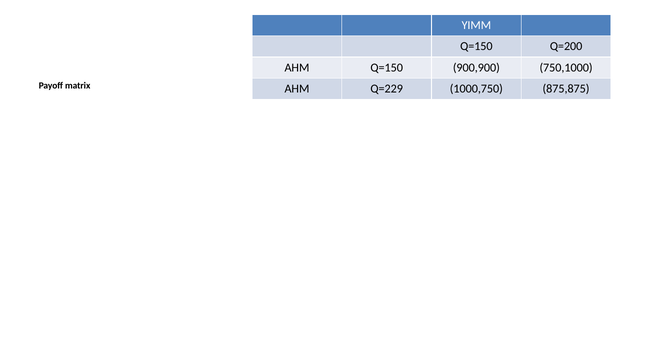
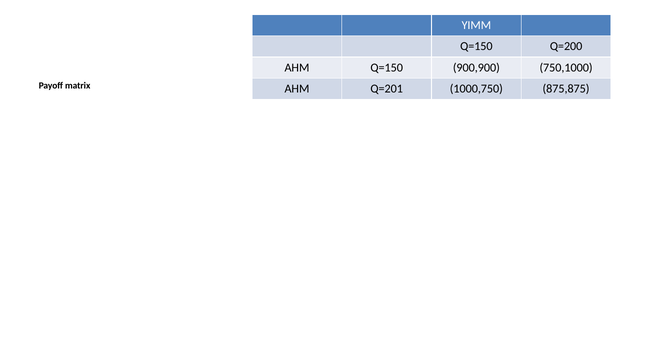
Q=229: Q=229 -> Q=201 (387, 89)
